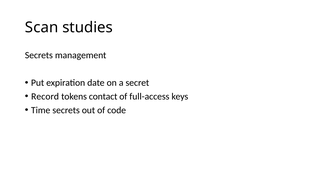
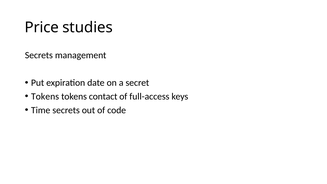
Scan: Scan -> Price (42, 27)
Record: Record -> Tokens (45, 96)
